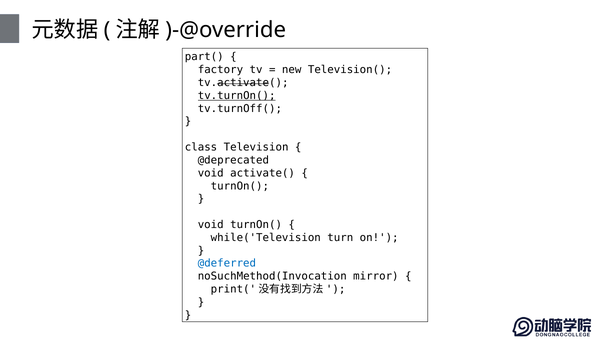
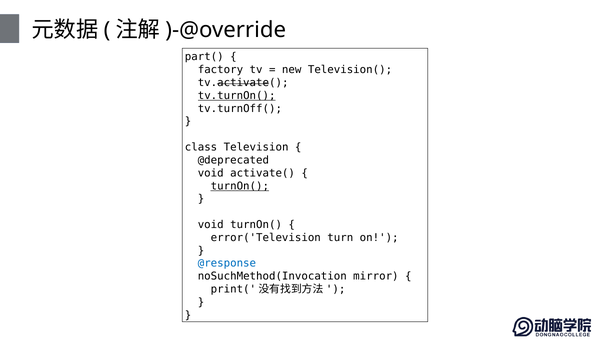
turnOn( underline: none -> present (240, 186)
while('Television: while('Television -> error('Television (266, 238)
@deferred: @deferred -> @response (227, 264)
